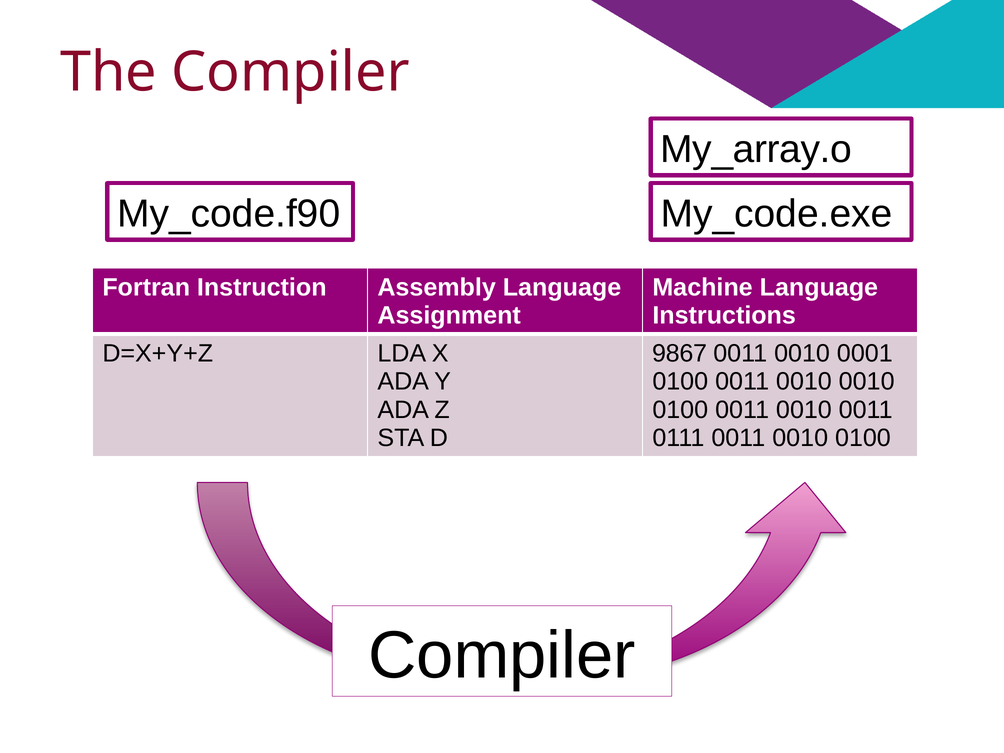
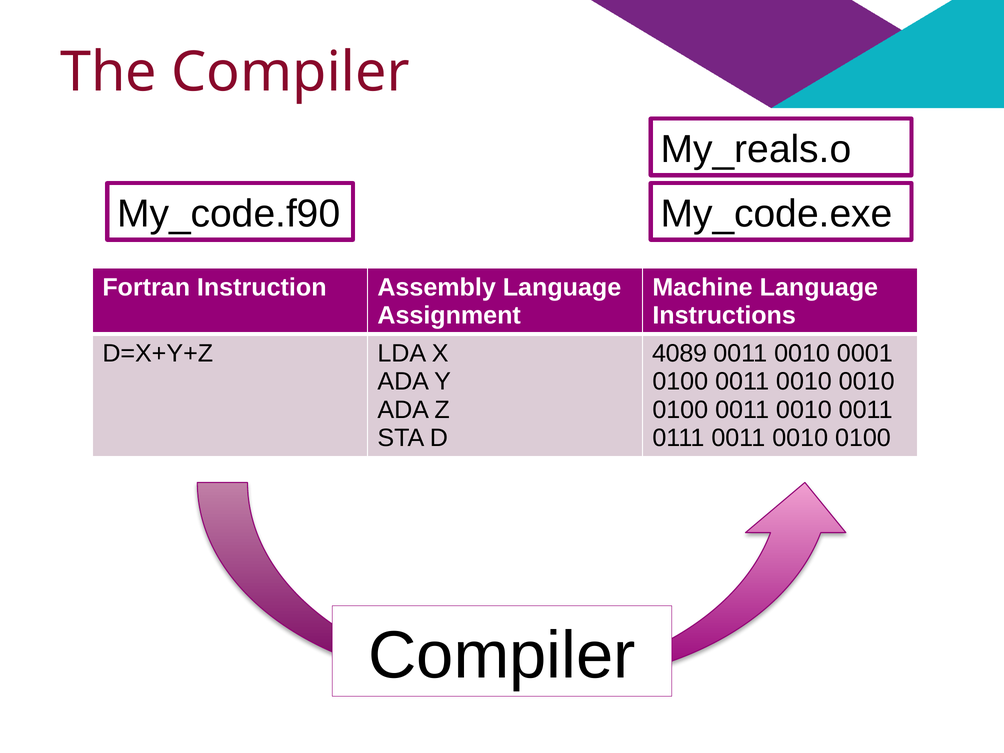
My_array.o: My_array.o -> My_reals.o (756, 150)
9867: 9867 -> 4089 (680, 354)
